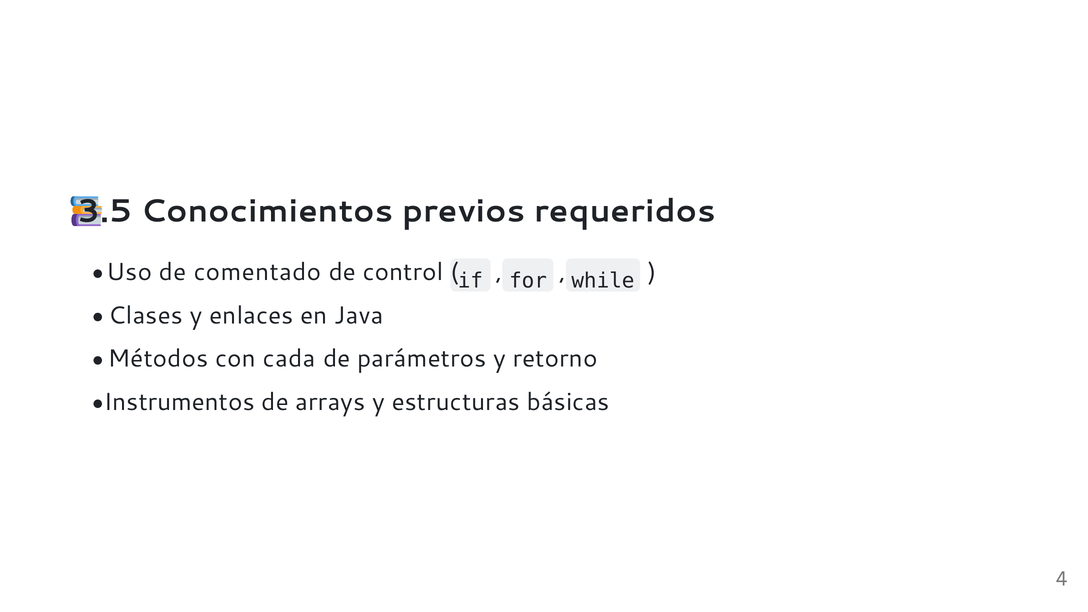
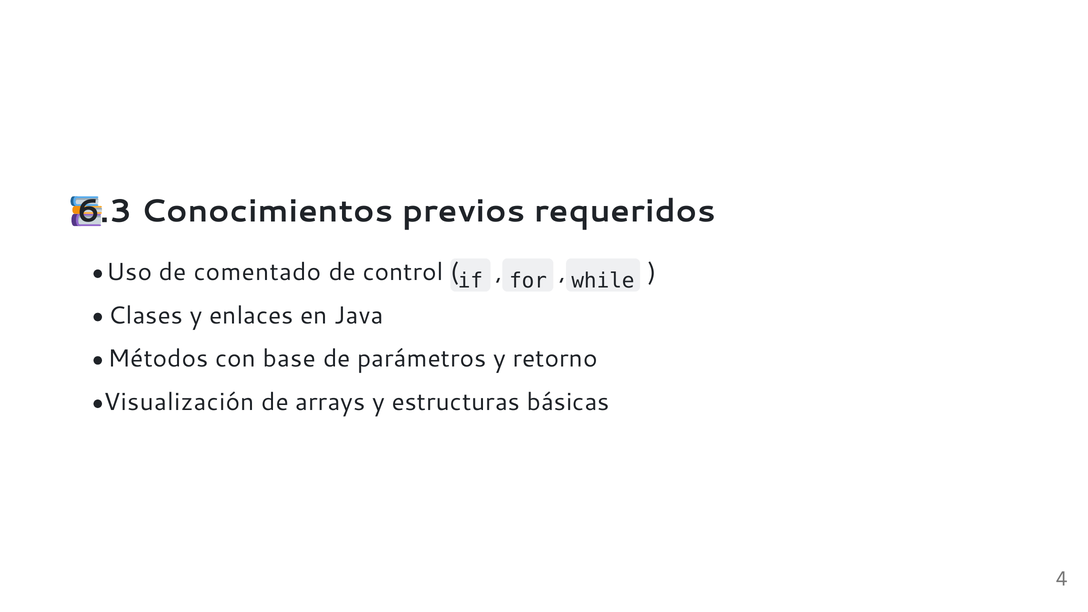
3.5: 3.5 -> 6.3 (105, 211)
cada: cada -> base (289, 359)
Instrumentos: Instrumentos -> Visualización (179, 402)
